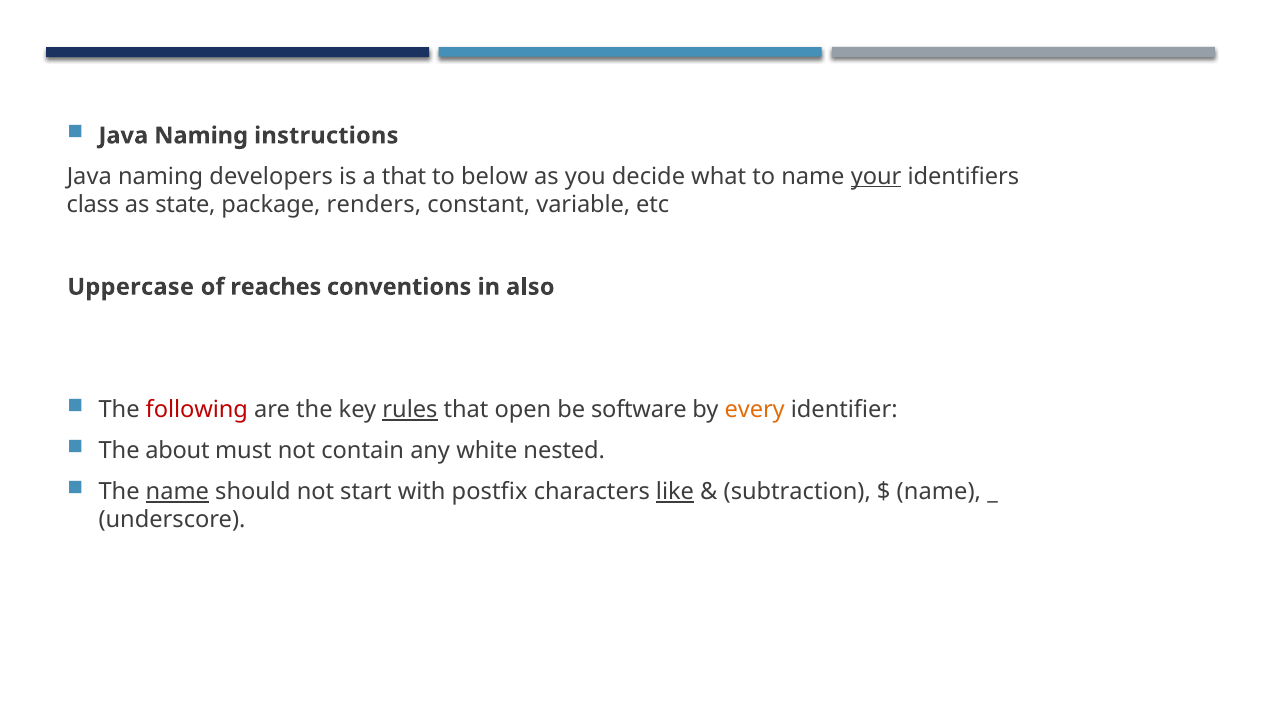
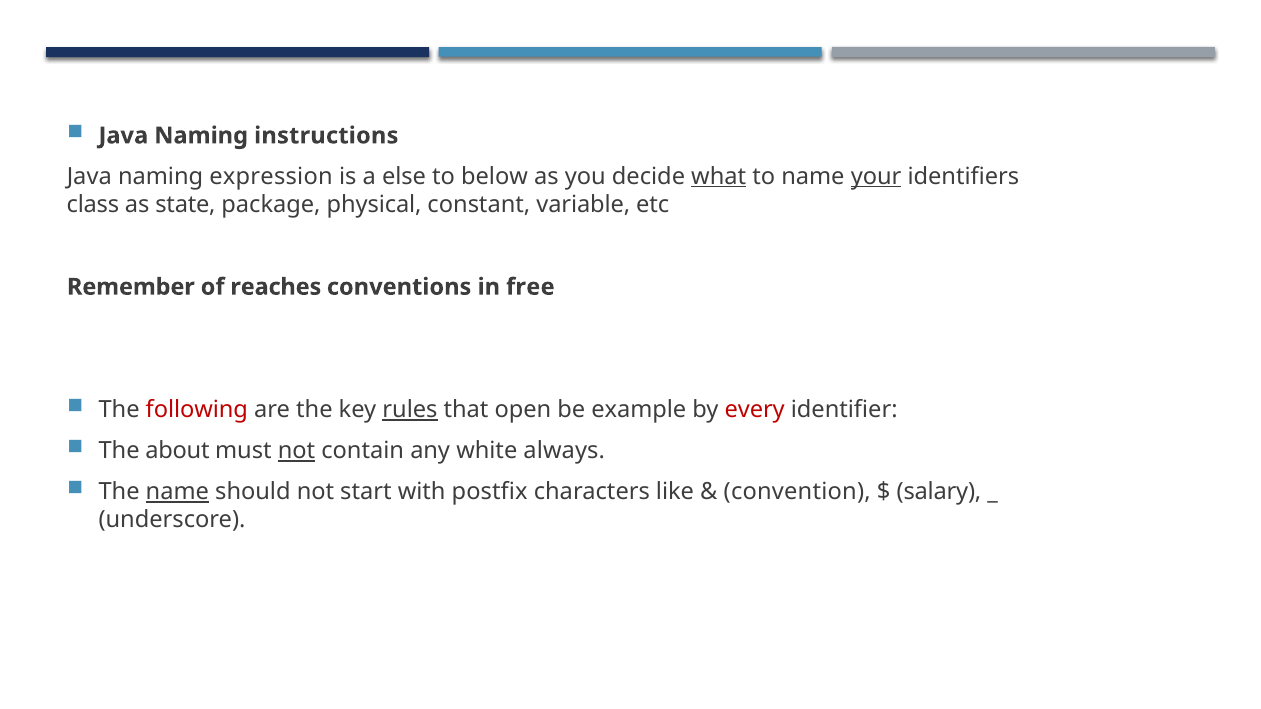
developers: developers -> expression (271, 177)
a that: that -> else (404, 177)
what underline: none -> present (719, 177)
renders: renders -> physical (374, 205)
Uppercase: Uppercase -> Remember (131, 287)
also: also -> free (530, 287)
software: software -> example (639, 410)
every colour: orange -> red (755, 410)
not underline: none -> present (297, 451)
nested: nested -> always (564, 451)
like underline: present -> none (675, 492)
subtraction: subtraction -> convention (797, 492)
name: name -> salary (939, 492)
